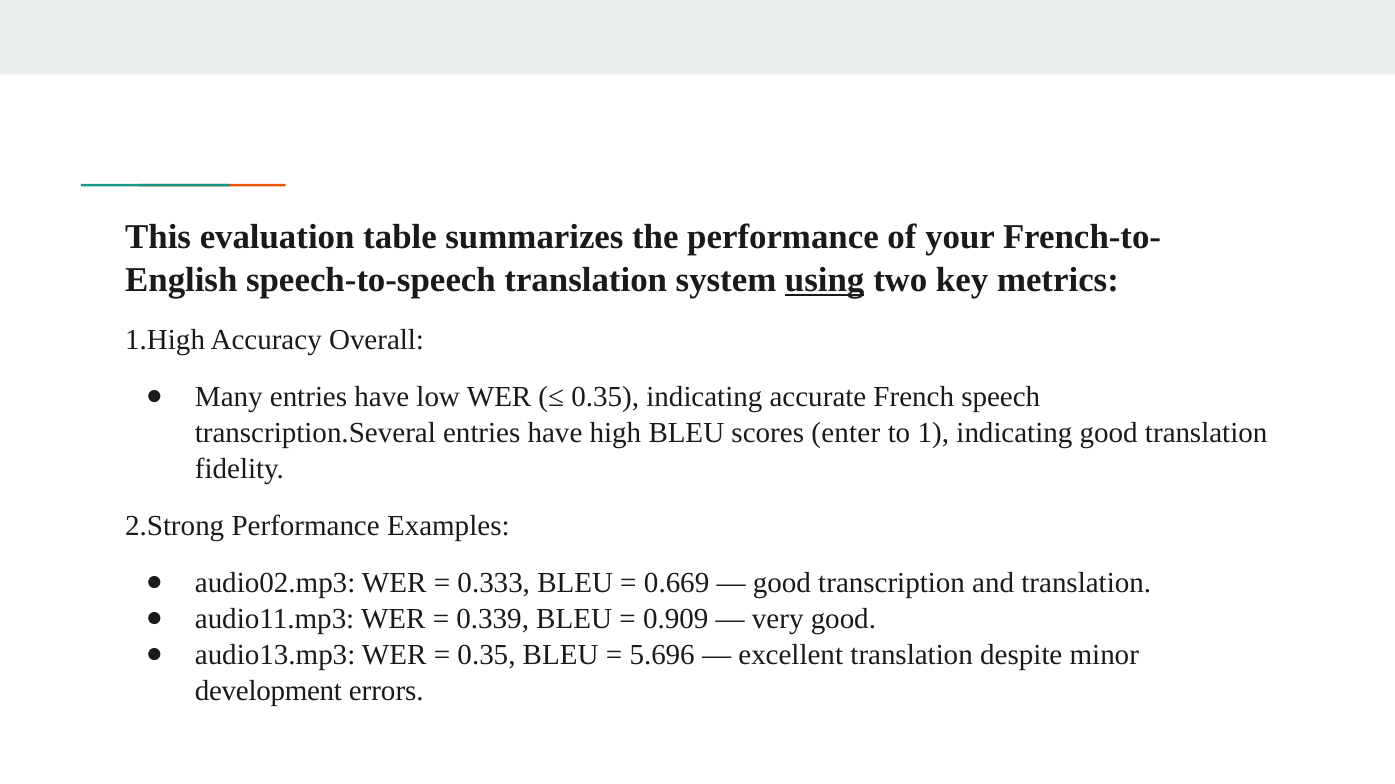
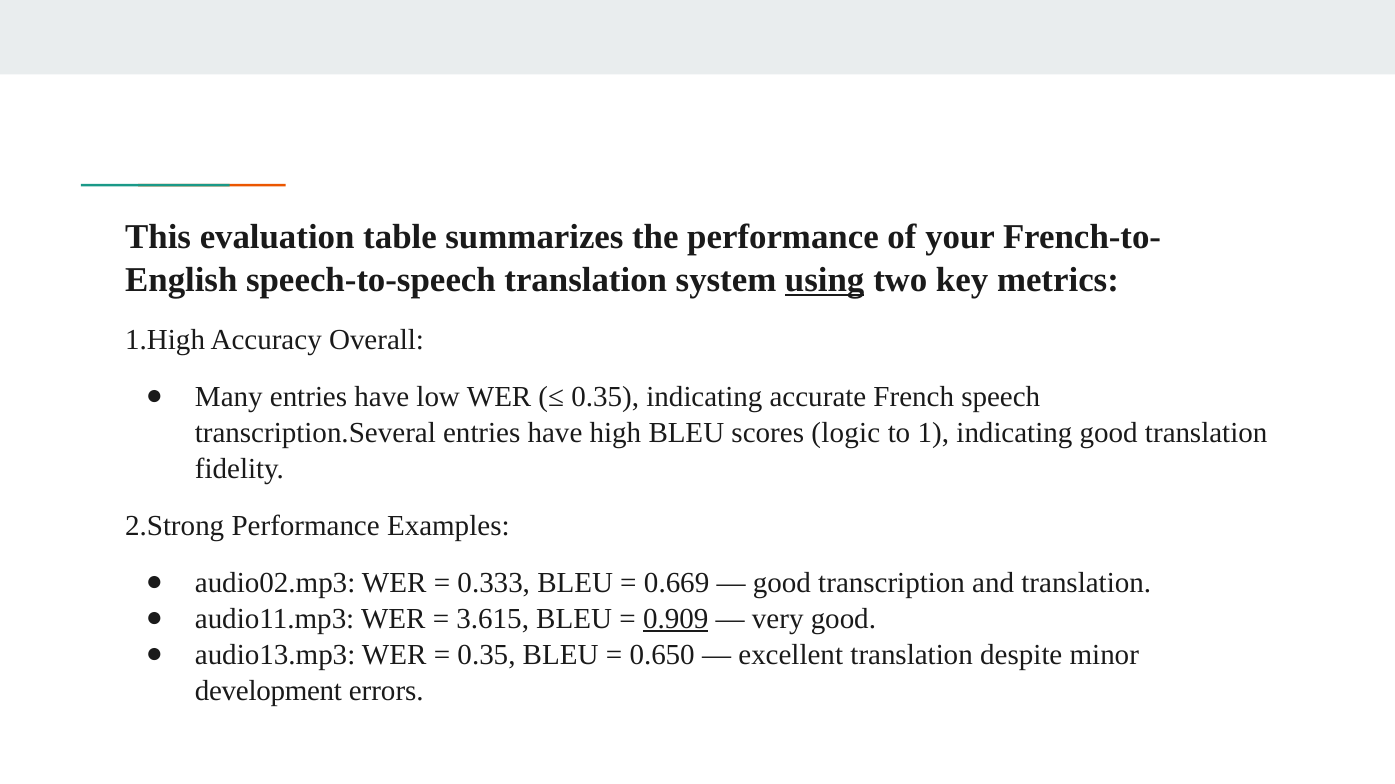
enter: enter -> logic (846, 433)
0.339: 0.339 -> 3.615 (493, 619)
0.909 underline: none -> present (676, 619)
5.696: 5.696 -> 0.650 (662, 655)
